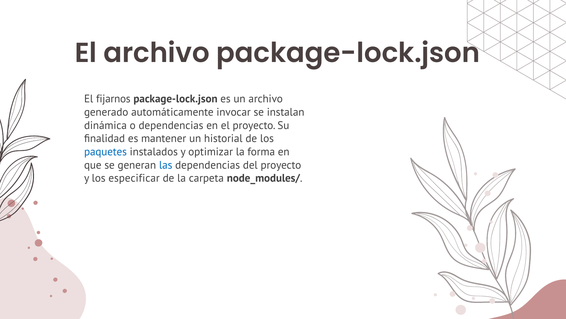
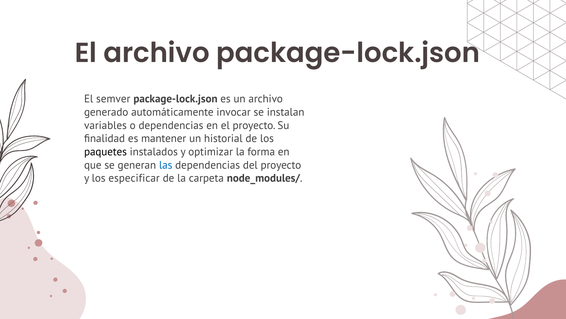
fijarnos: fijarnos -> semver (113, 99)
dinámica: dinámica -> variables (105, 125)
paquetes colour: blue -> black (105, 152)
